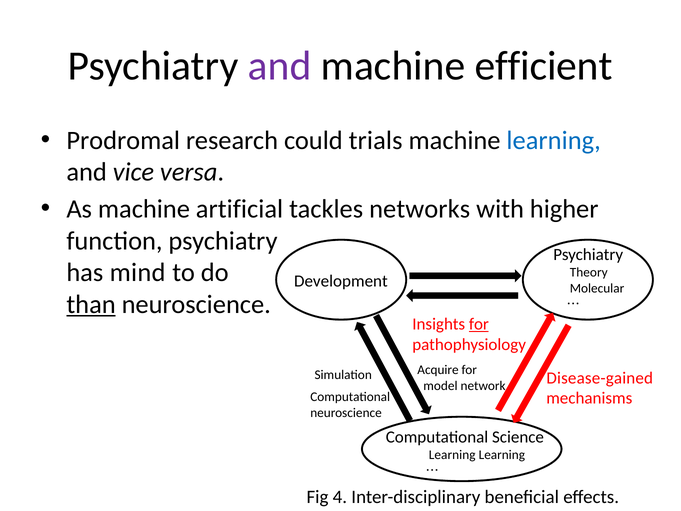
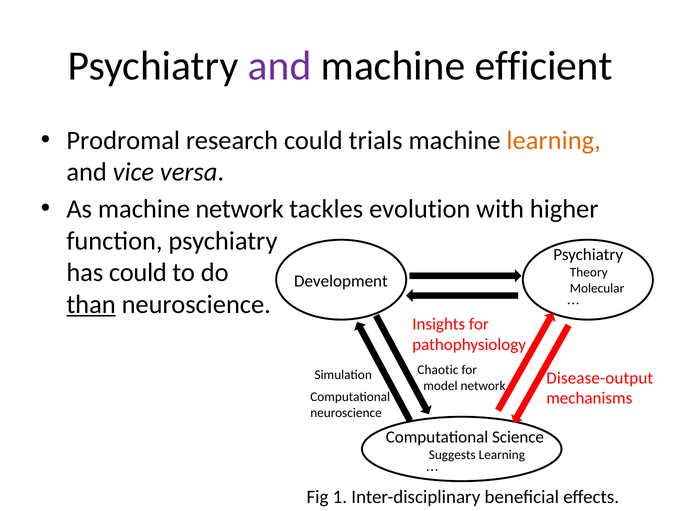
learning colour: blue -> orange (554, 140)
machine artificial: artificial -> network (240, 209)
networks: networks -> evolution (420, 209)
has mind: mind -> could (138, 272)
for underline: present -> none (479, 324)
Acquire: Acquire -> Chaotic (438, 370)
Disease-gained: Disease-gained -> Disease-output (600, 378)
Learning: Learning -> Suggests (452, 455)
4: 4 -> 1 (340, 497)
